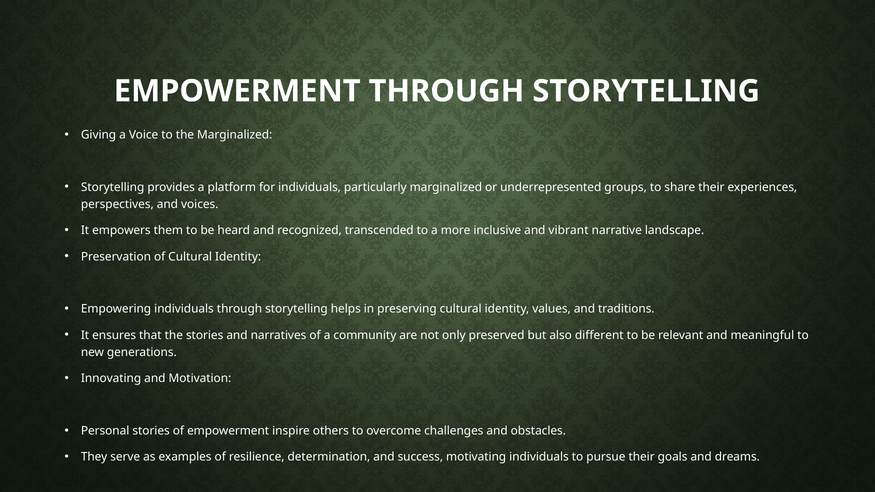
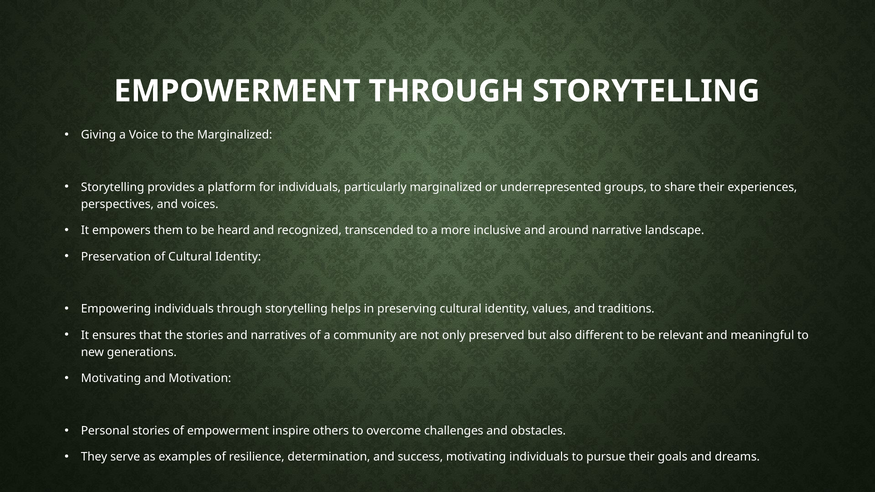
vibrant: vibrant -> around (569, 231)
Innovating: Innovating -> Motivating (111, 379)
